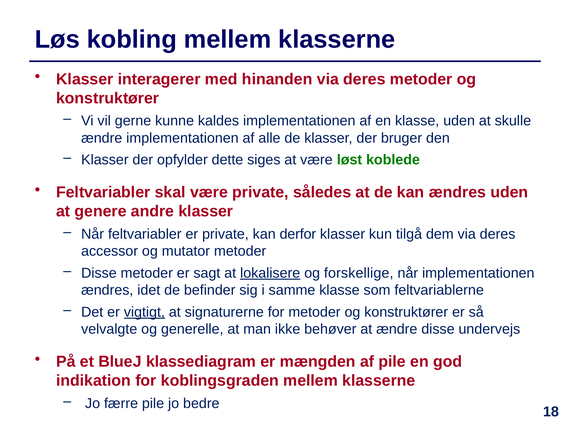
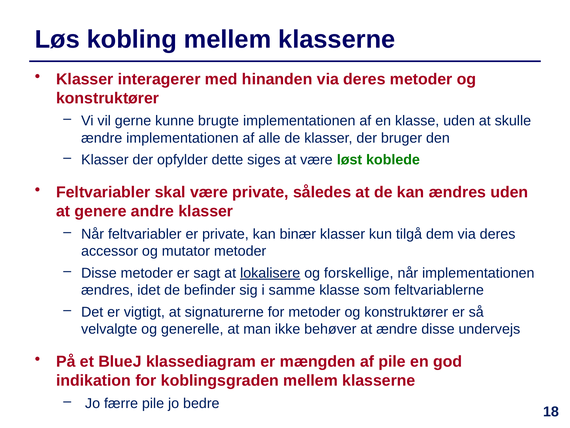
kaldes: kaldes -> brugte (218, 121)
derfor: derfor -> binær (298, 234)
vigtigt underline: present -> none (144, 312)
